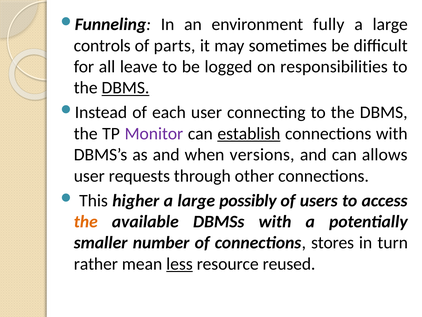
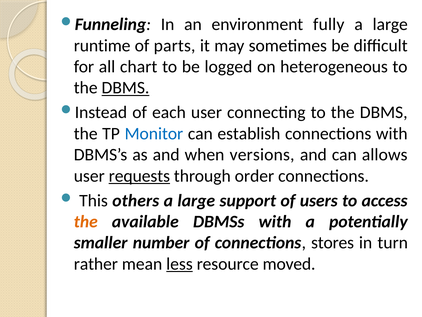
controls: controls -> runtime (102, 46)
leave: leave -> chart (139, 67)
responsibilities: responsibilities -> heterogeneous (334, 67)
Monitor colour: purple -> blue (154, 133)
establish underline: present -> none (249, 133)
requests underline: none -> present (139, 176)
other: other -> order (254, 176)
higher: higher -> others (136, 200)
possibly: possibly -> support (248, 200)
reused: reused -> moved (289, 264)
